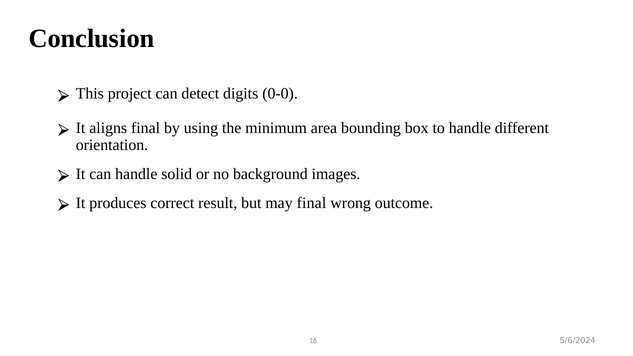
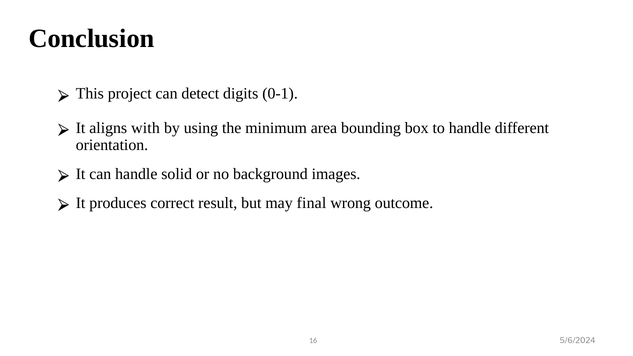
0-0: 0-0 -> 0-1 (280, 94)
aligns final: final -> with (146, 128)
